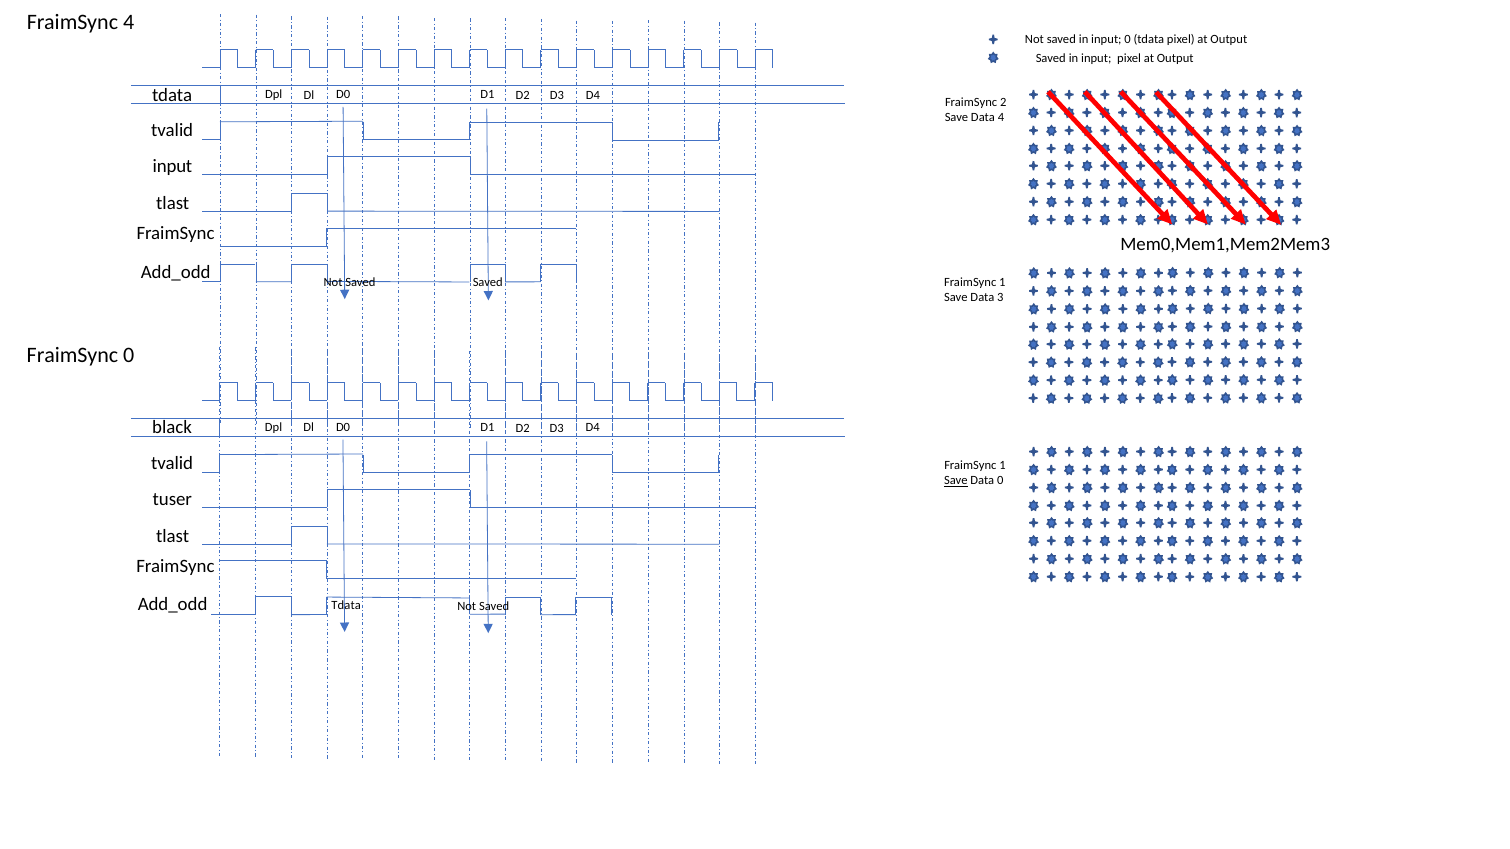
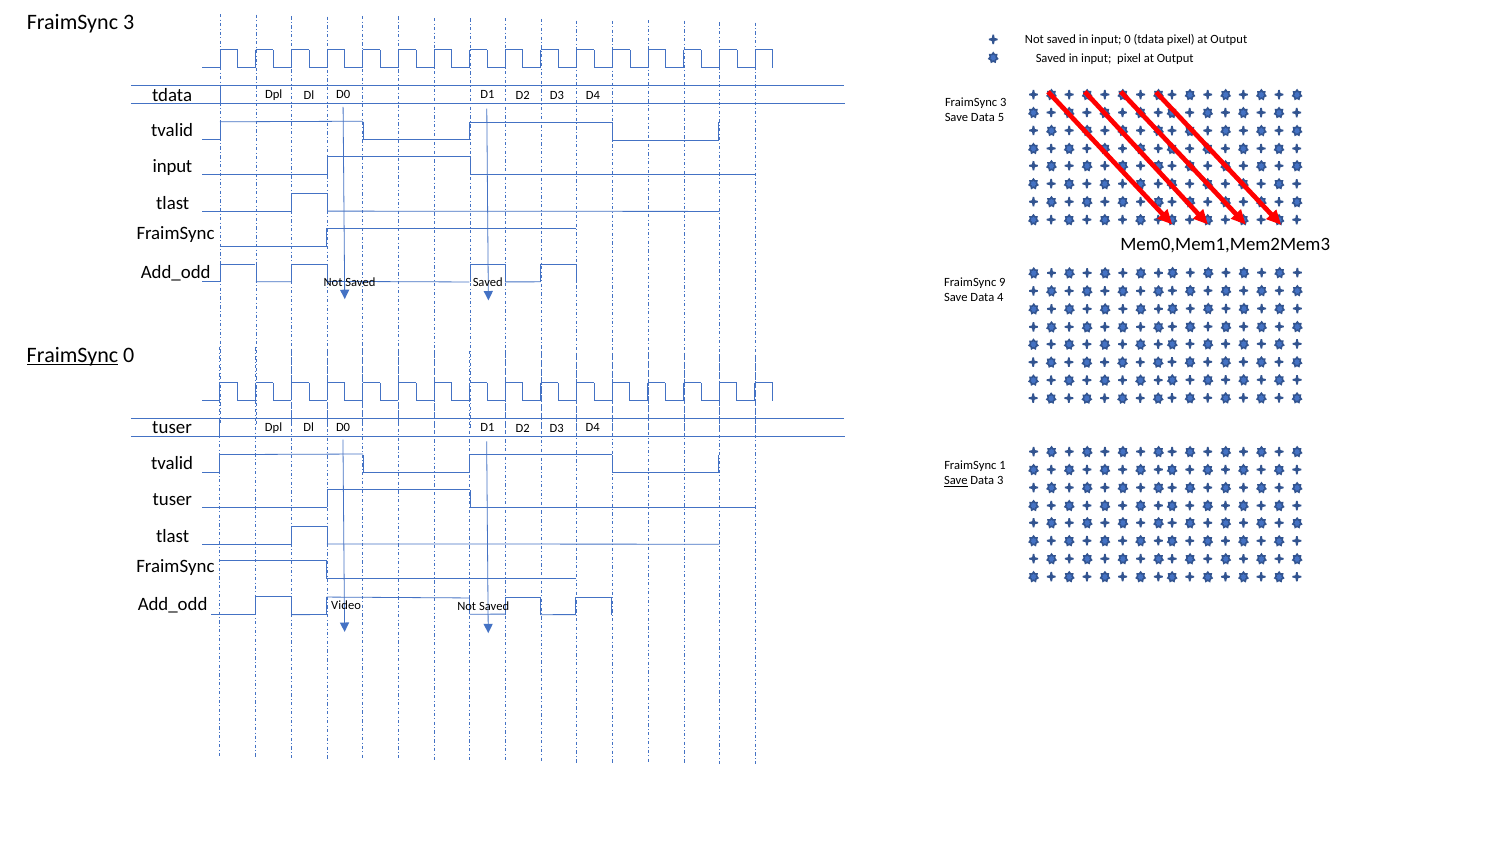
4: 4 -> 3 (129, 22)
2: 2 -> 3 (1003, 102)
Data 4: 4 -> 5 (1001, 117)
1: 1 -> 9 (1002, 282)
3: 3 -> 4 (1000, 297)
FraimSync underline: none -> present (72, 355)
black: black -> tuser (172, 428)
Data 0: 0 -> 3 (1000, 481)
Tdata: Tdata -> Video (346, 605)
